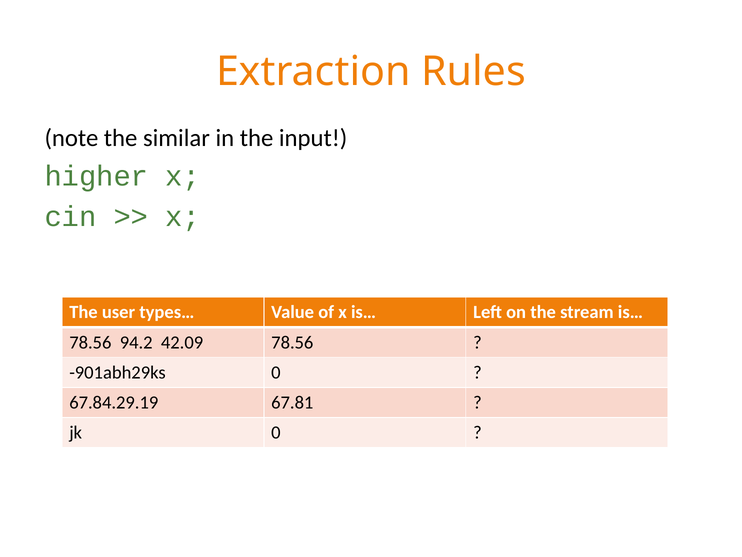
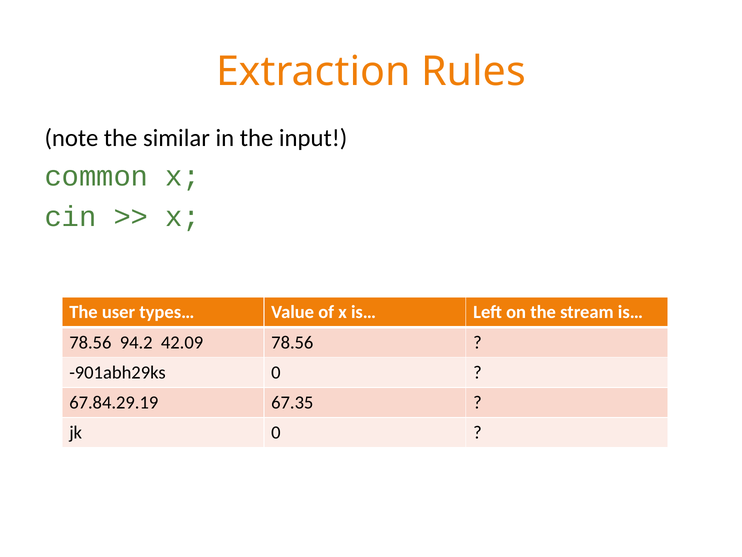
higher: higher -> common (96, 176)
67.81: 67.81 -> 67.35 (292, 402)
